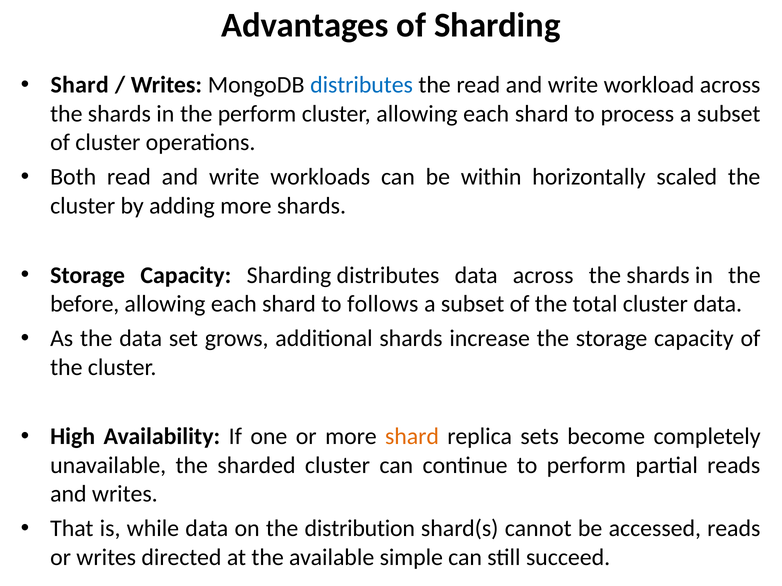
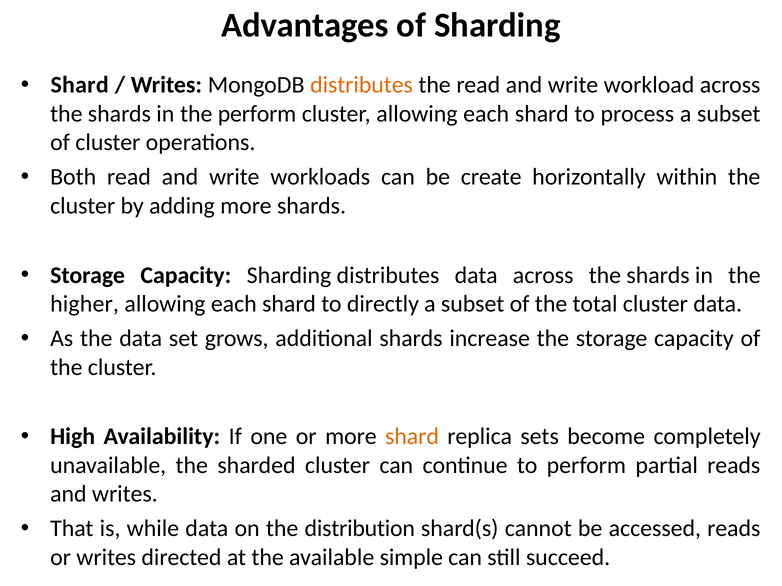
distributes colour: blue -> orange (362, 85)
within: within -> create (491, 177)
scaled: scaled -> within (687, 177)
before: before -> higher (85, 304)
follows: follows -> directly (383, 304)
